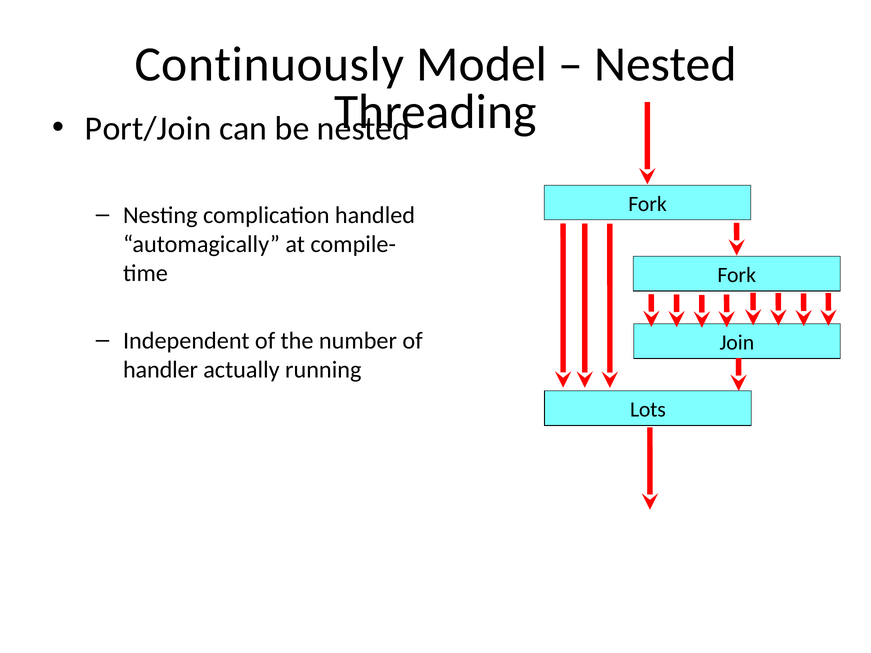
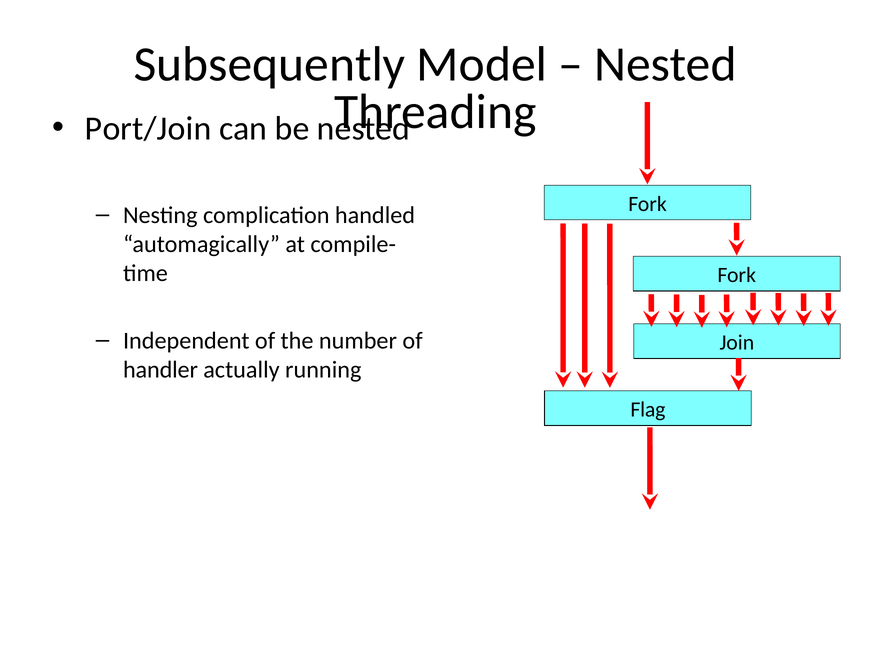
Continuously: Continuously -> Subsequently (270, 64)
Lots: Lots -> Flag (648, 410)
